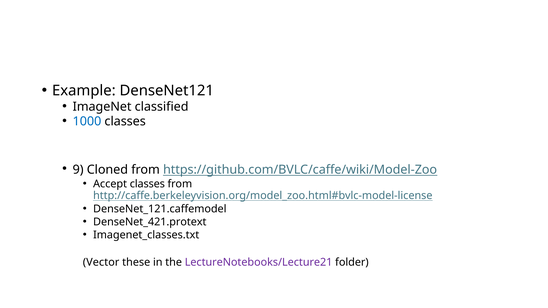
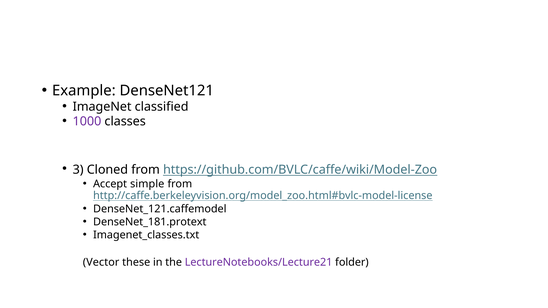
1000 colour: blue -> purple (87, 121)
9: 9 -> 3 (78, 170)
Accept classes: classes -> simple (147, 184)
DenseNet_421.protext: DenseNet_421.protext -> DenseNet_181.protext (150, 222)
